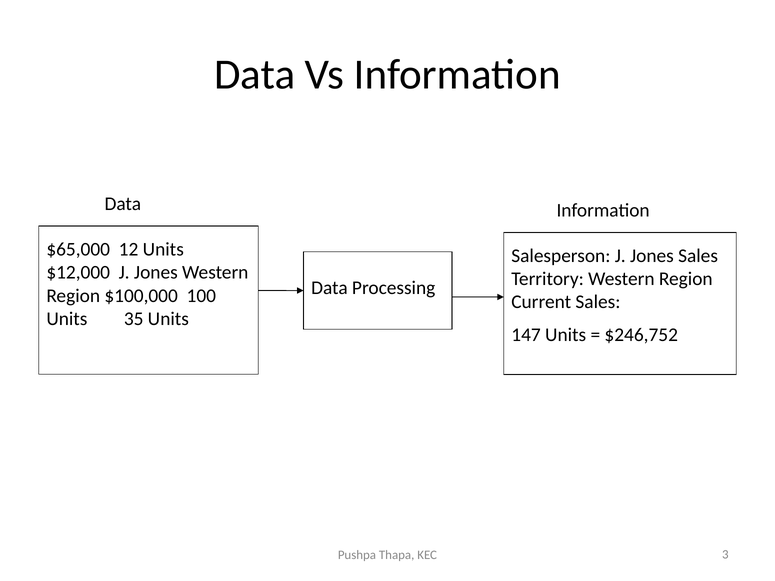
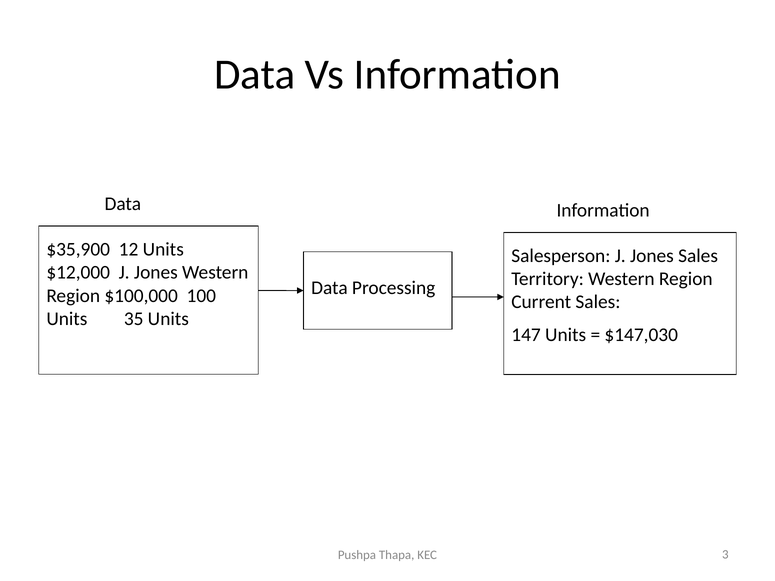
$65,000: $65,000 -> $35,900 (78, 249)
$246,752: $246,752 -> $147,030 (641, 335)
